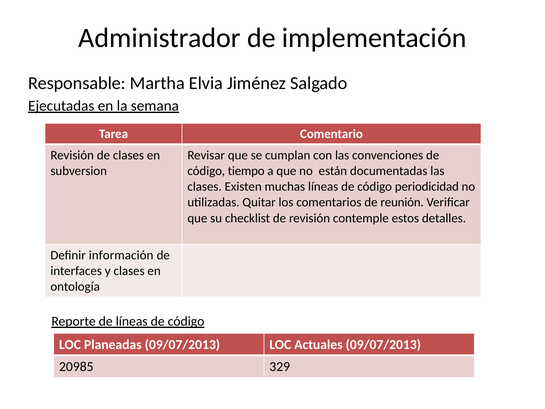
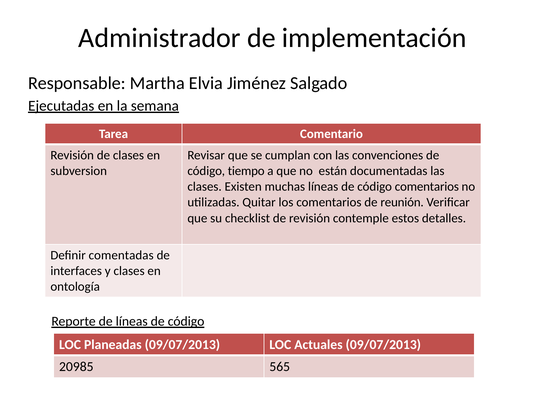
código periodicidad: periodicidad -> comentarios (427, 187)
información: información -> comentadas (121, 255)
329: 329 -> 565 (280, 366)
